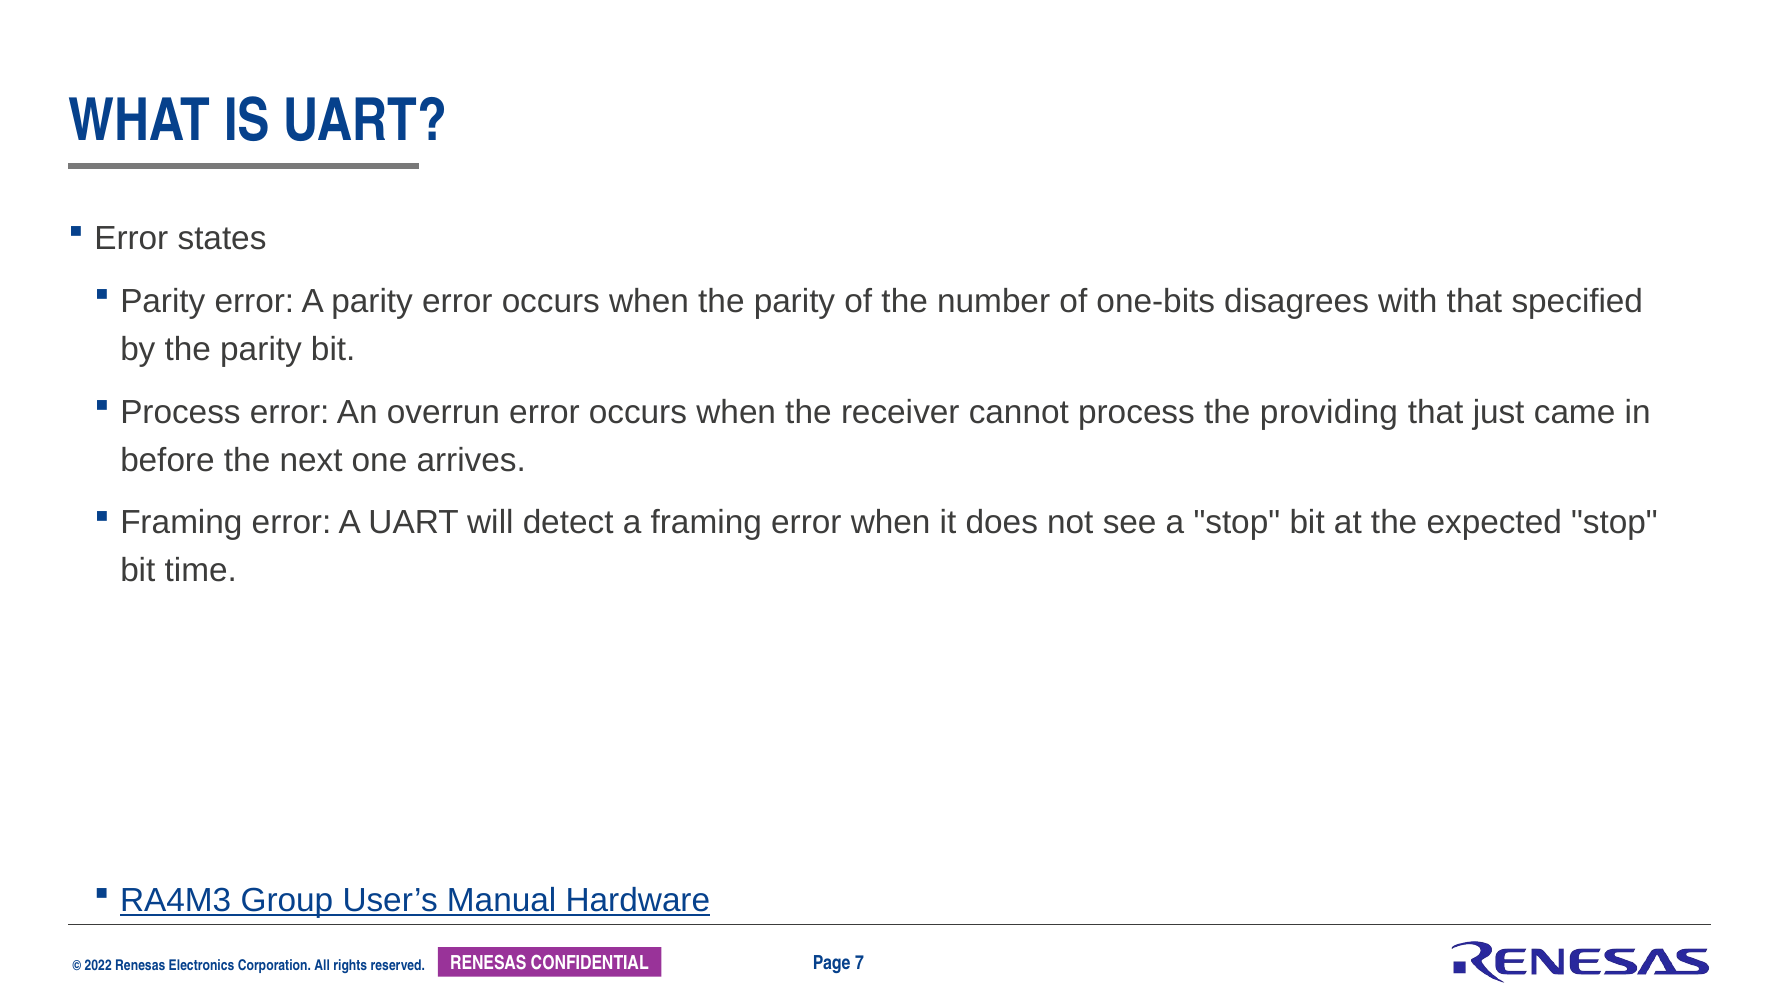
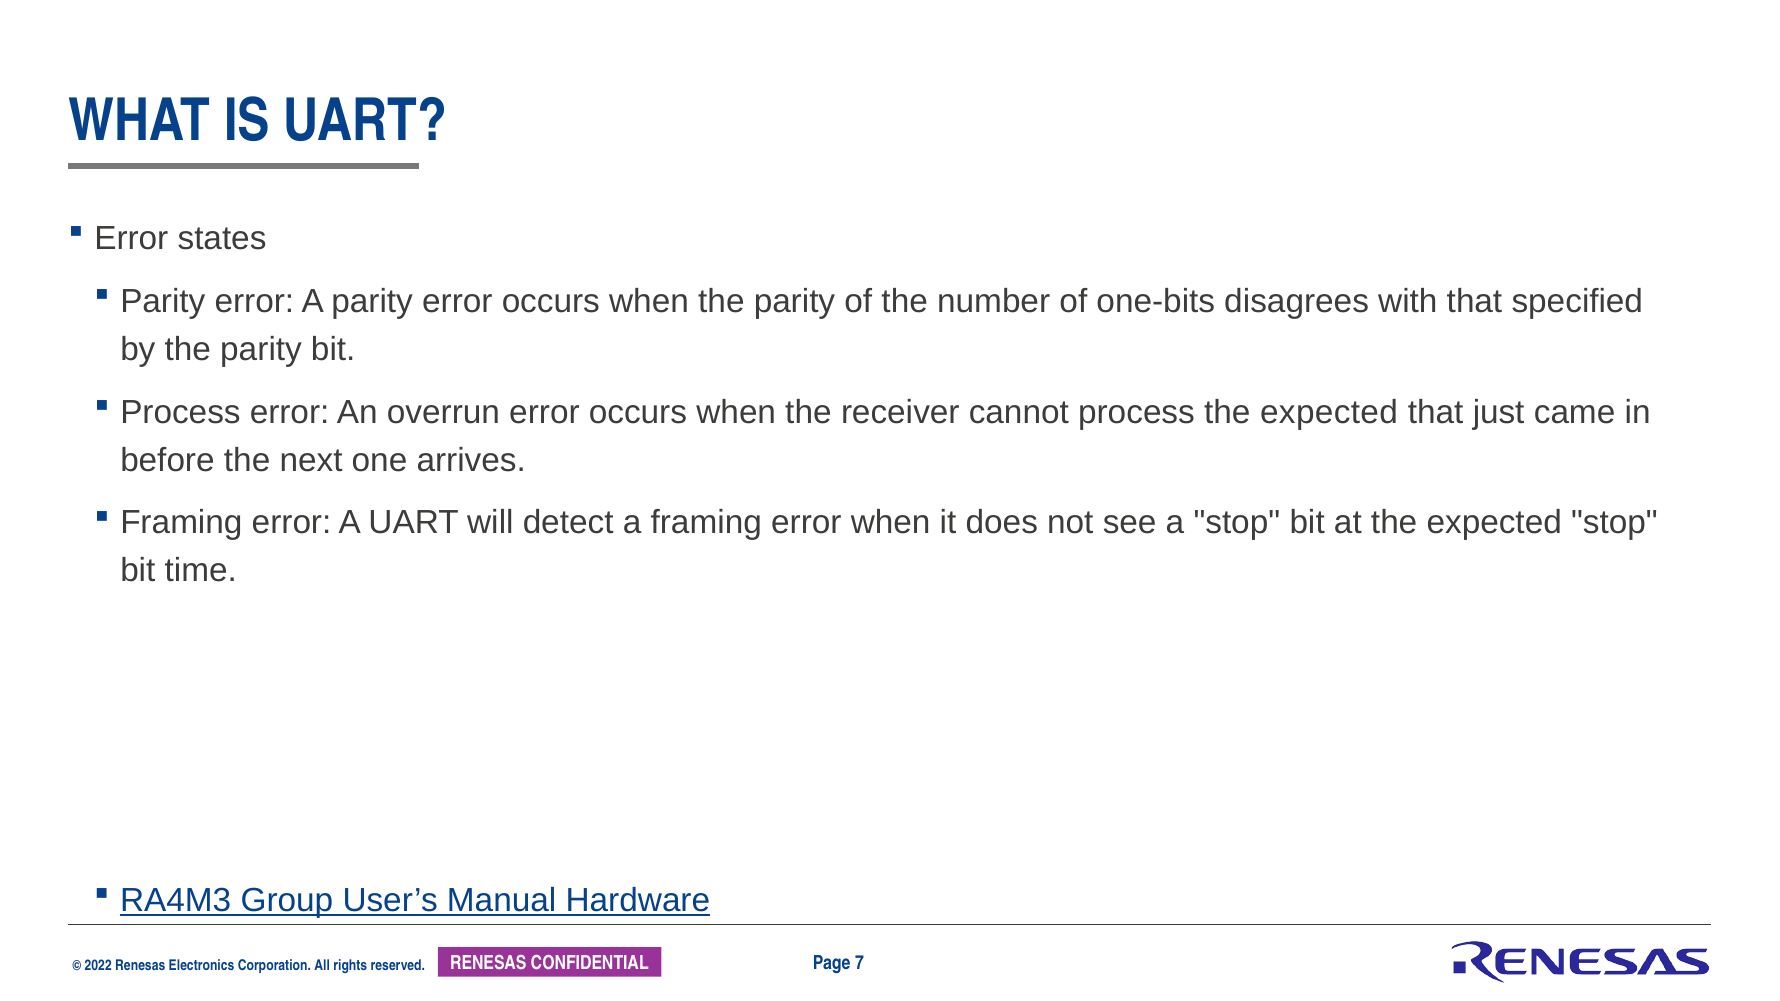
process the providing: providing -> expected (1329, 412)
